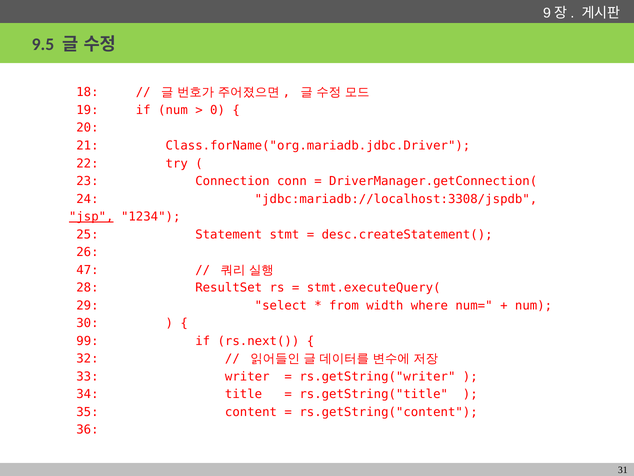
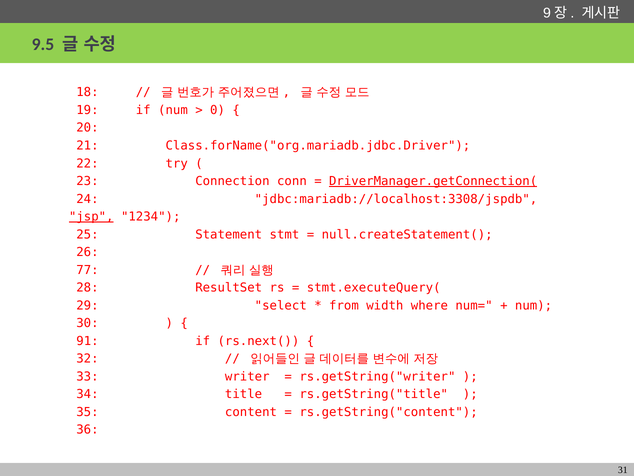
DriverManager.getConnection( underline: none -> present (433, 181)
desc.createStatement(: desc.createStatement( -> null.createStatement( (407, 234)
47: 47 -> 77 (87, 270)
99: 99 -> 91 (87, 341)
